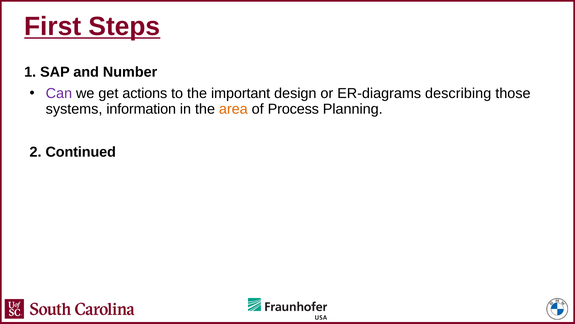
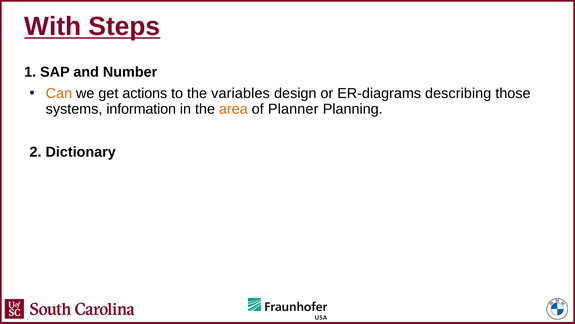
First: First -> With (53, 26)
Can colour: purple -> orange (59, 93)
important: important -> variables (241, 93)
Process: Process -> Planner (293, 109)
Continued: Continued -> Dictionary (81, 152)
